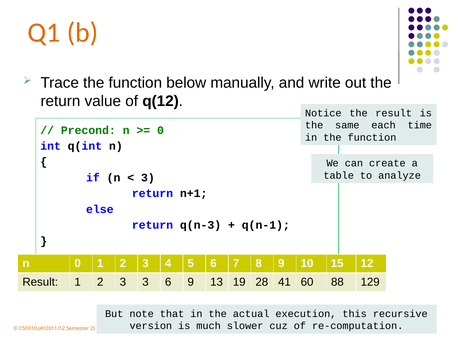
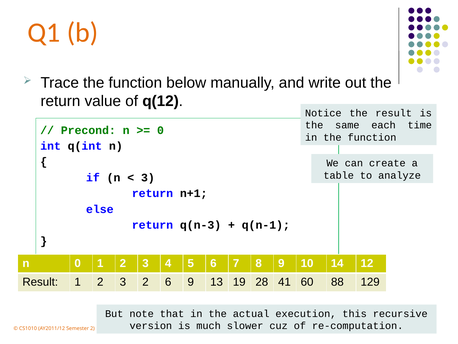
15: 15 -> 14 (337, 263)
3 3: 3 -> 2 (146, 282)
